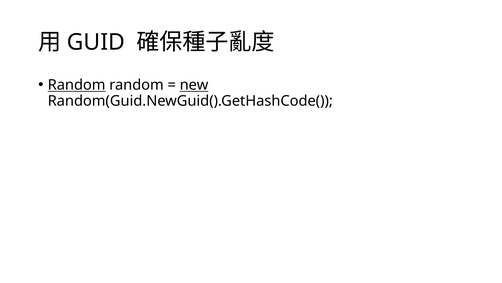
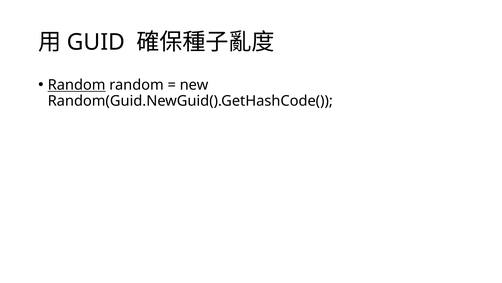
new underline: present -> none (194, 85)
